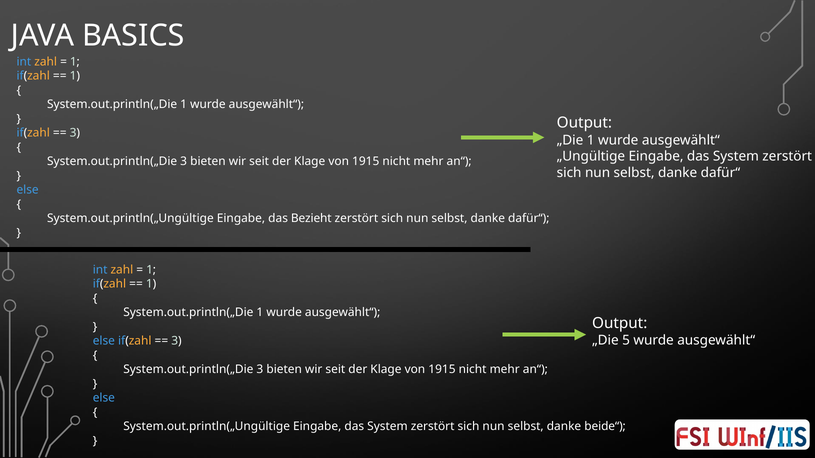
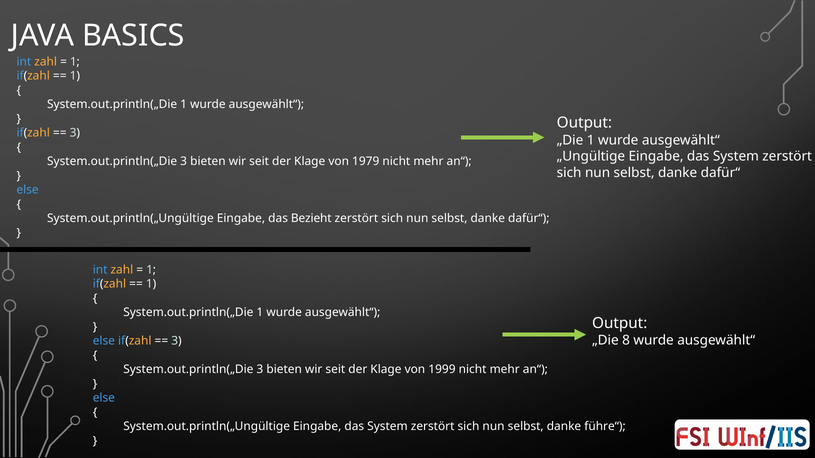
1915: 1915 -> 1979 (366, 162)
5: 5 -> 8 (626, 341)
1915: 1915 -> 1999 (442, 370)
beide“: beide“ -> führe“ (605, 427)
